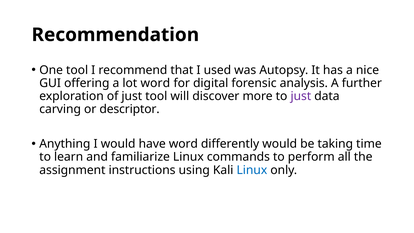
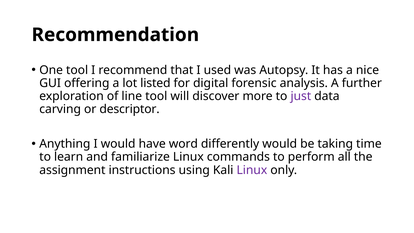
lot word: word -> listed (155, 83)
of just: just -> line (132, 96)
Linux colour: blue -> purple (252, 170)
